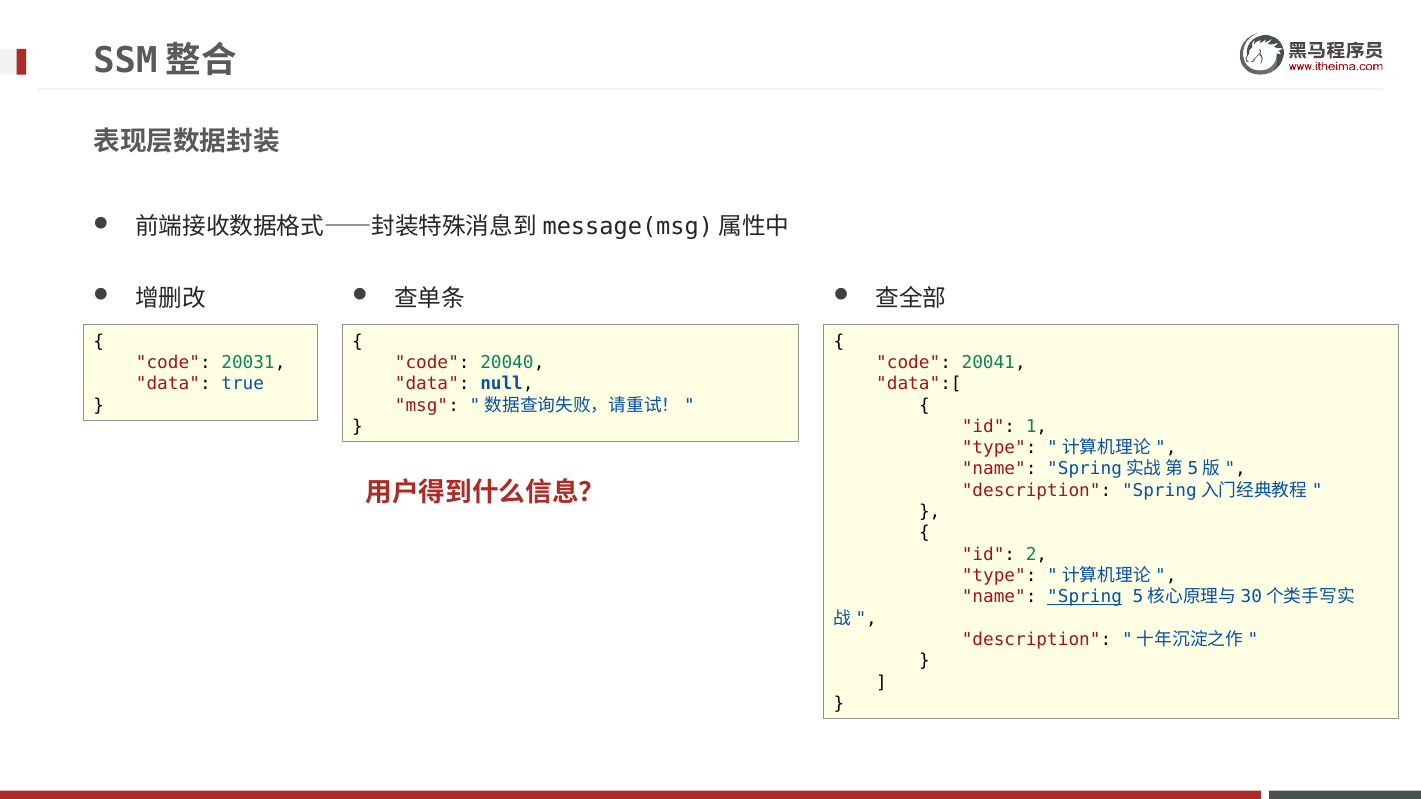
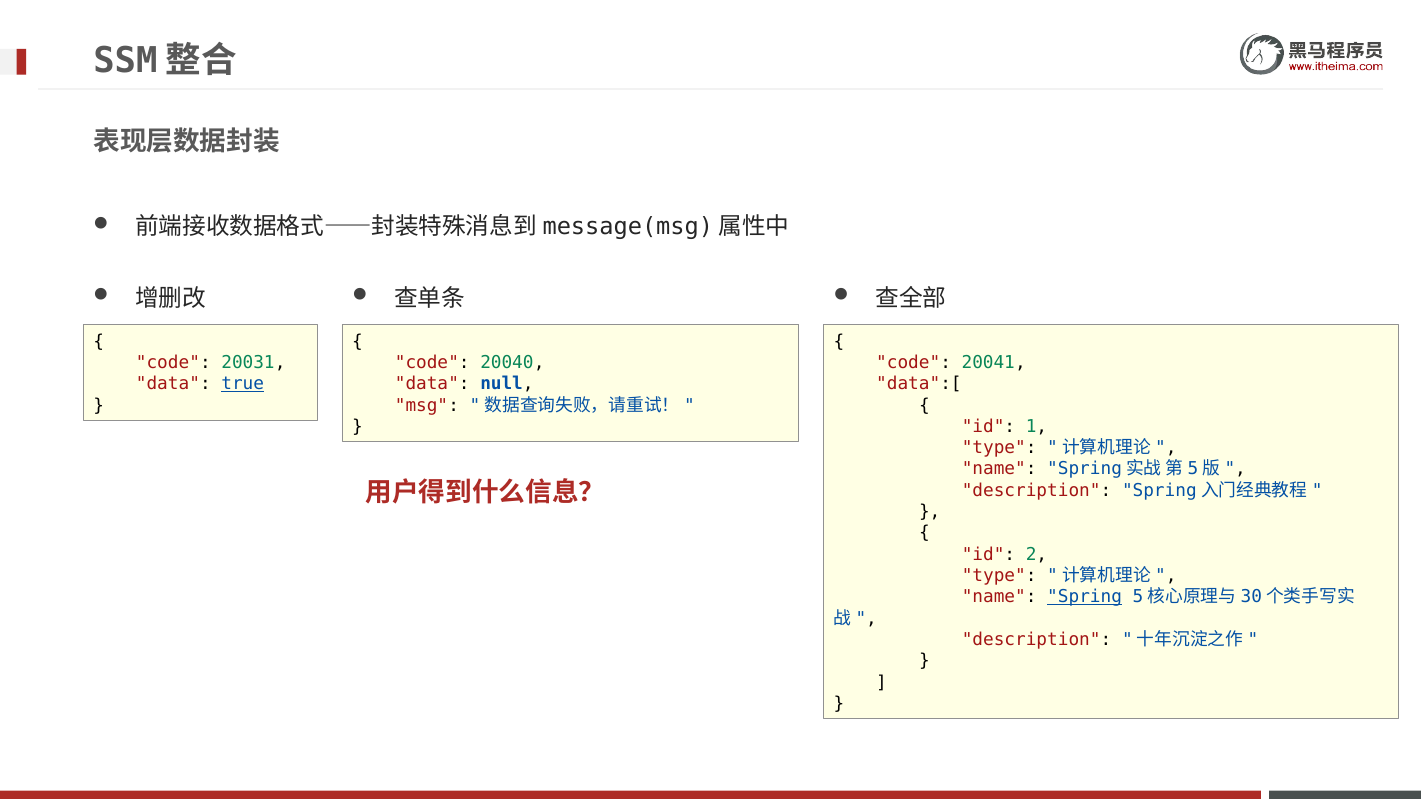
true underline: none -> present (243, 384)
